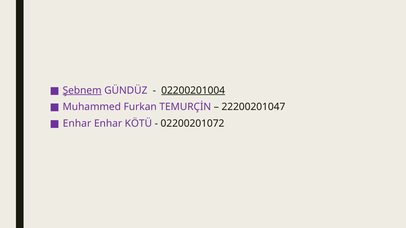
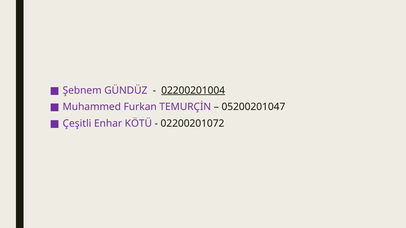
Şebnem underline: present -> none (82, 90)
22200201047: 22200201047 -> 05200201047 (253, 107)
Enhar: Enhar -> Çeşitli (77, 124)
